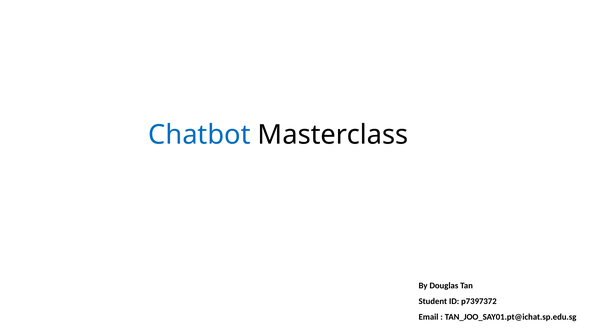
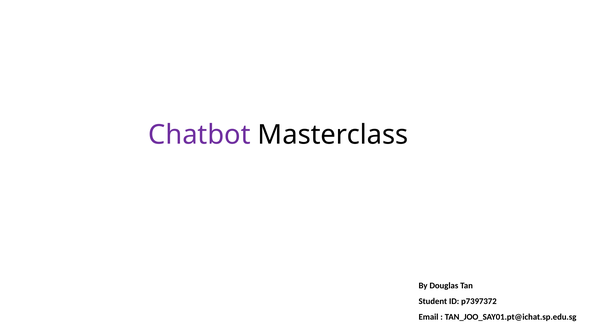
Chatbot colour: blue -> purple (199, 135)
